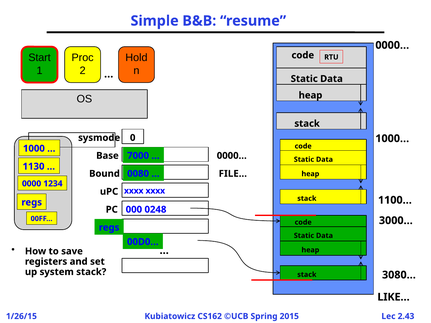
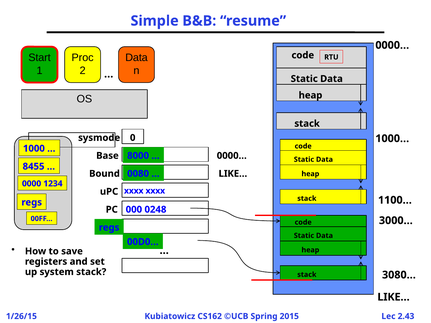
Hold: Hold -> Data (137, 58)
7000: 7000 -> 8000 (138, 156)
1130: 1130 -> 8455 (34, 167)
FILE…: FILE… -> LIKE… (233, 174)
